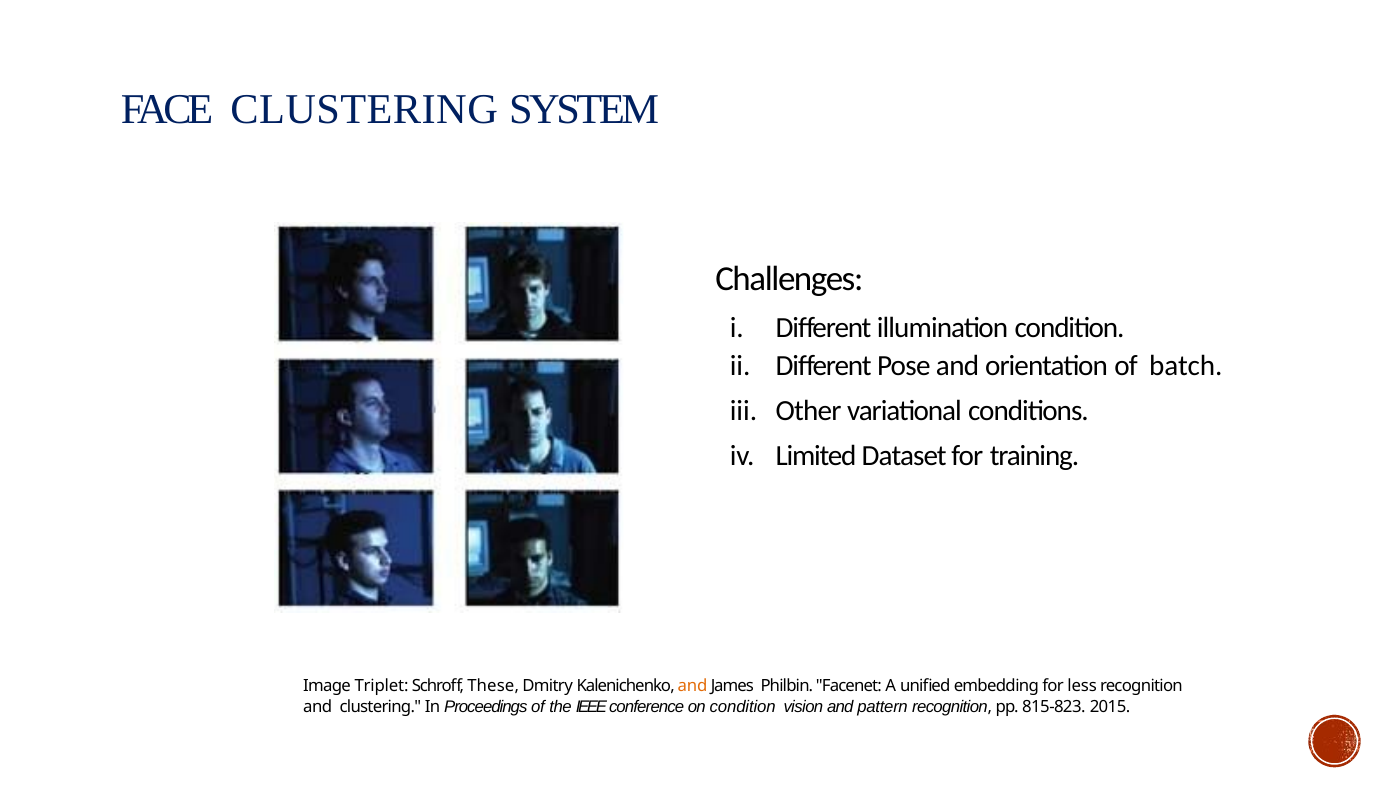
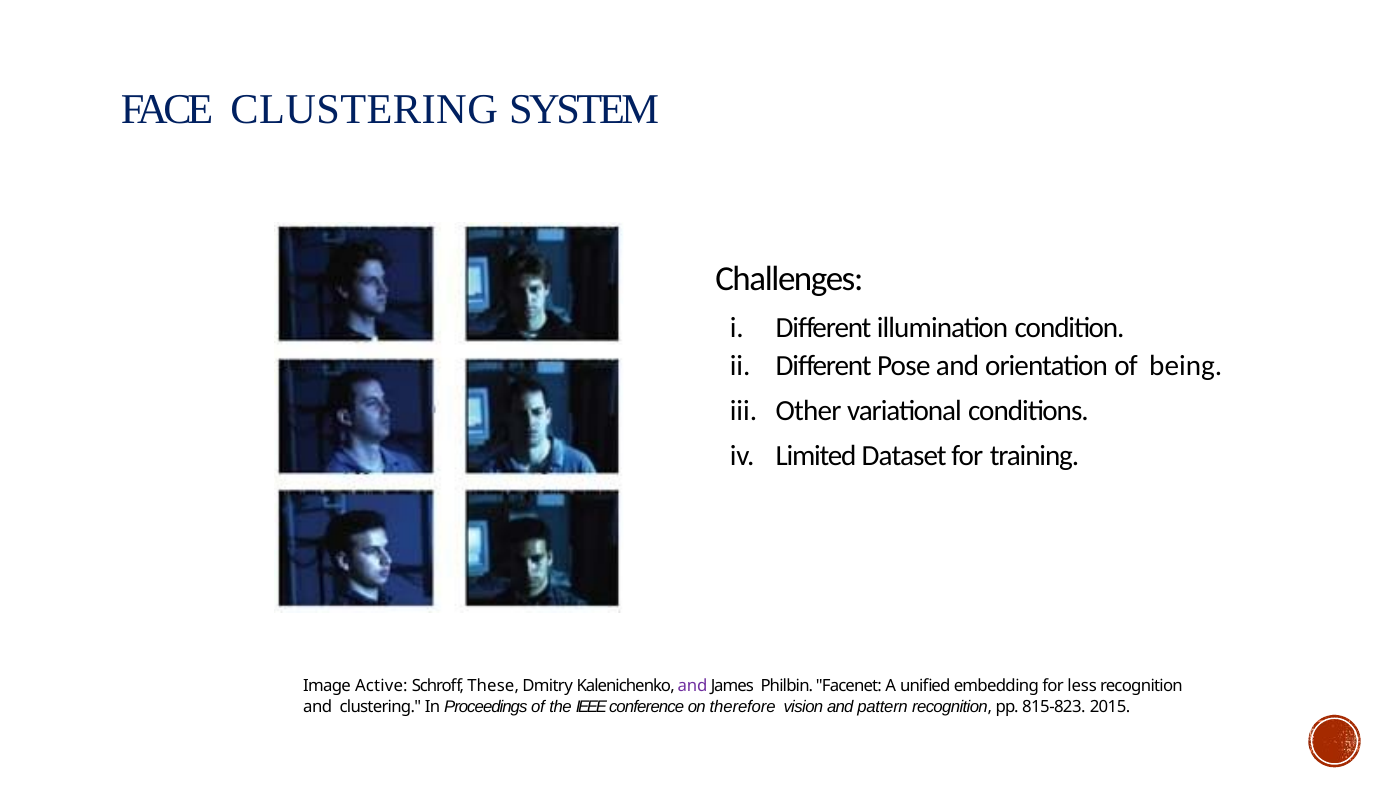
batch: batch -> being (1186, 366)
Triplet: Triplet -> Active (381, 686)
and colour: orange -> purple (693, 686)
on condition: condition -> therefore (743, 706)
